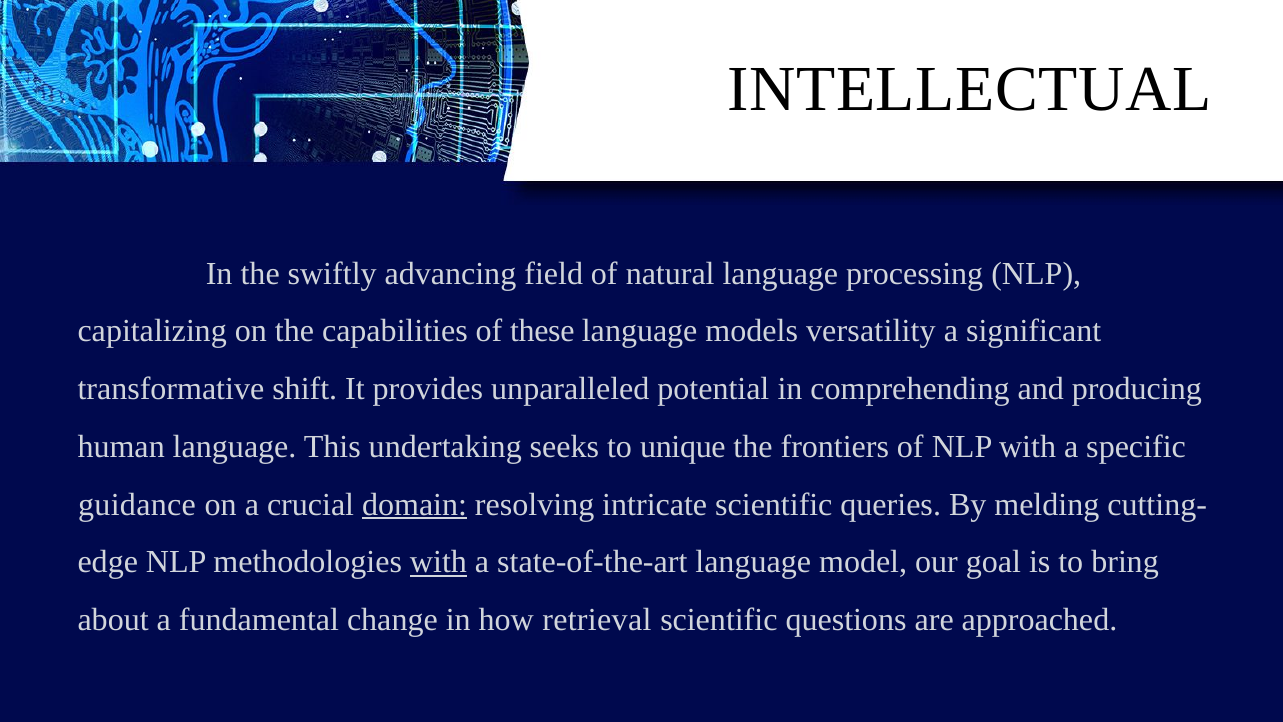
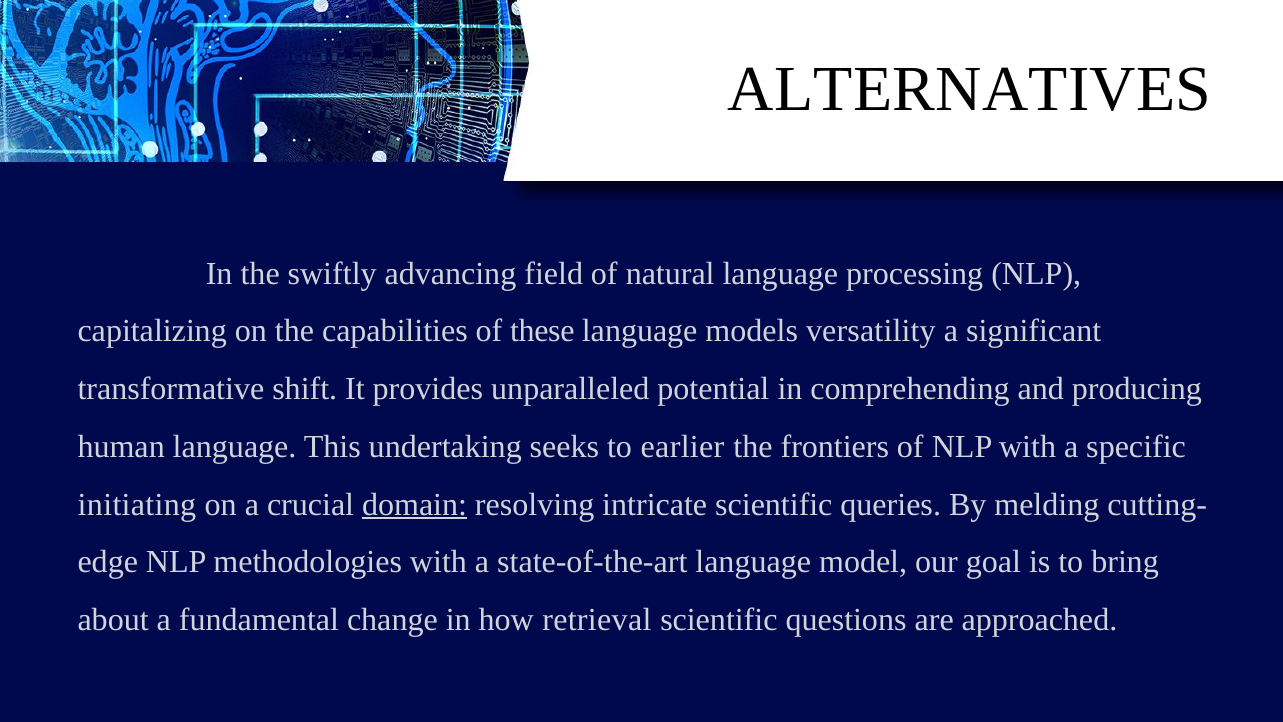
INTELLECTUAL: INTELLECTUAL -> ALTERNATIVES (970, 90)
unique: unique -> earlier (683, 447)
guidance: guidance -> initiating (137, 504)
with underline: present -> none (439, 562)
